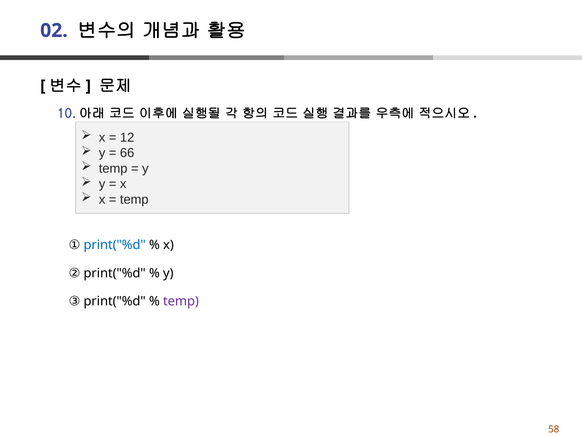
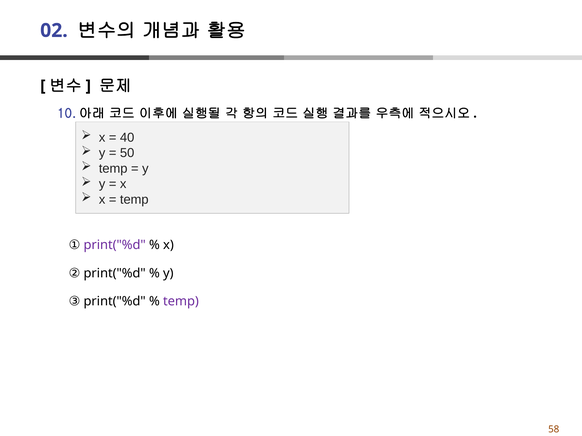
12: 12 -> 40 (127, 138)
66: 66 -> 50 (127, 153)
print("%d colour: blue -> purple (115, 245)
